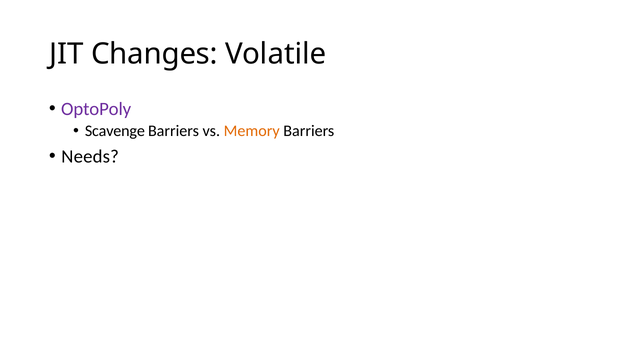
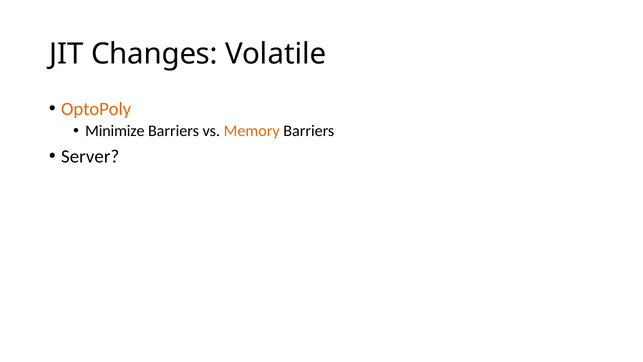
OptoPoly colour: purple -> orange (96, 109)
Scavenge: Scavenge -> Minimize (115, 131)
Needs: Needs -> Server (90, 156)
